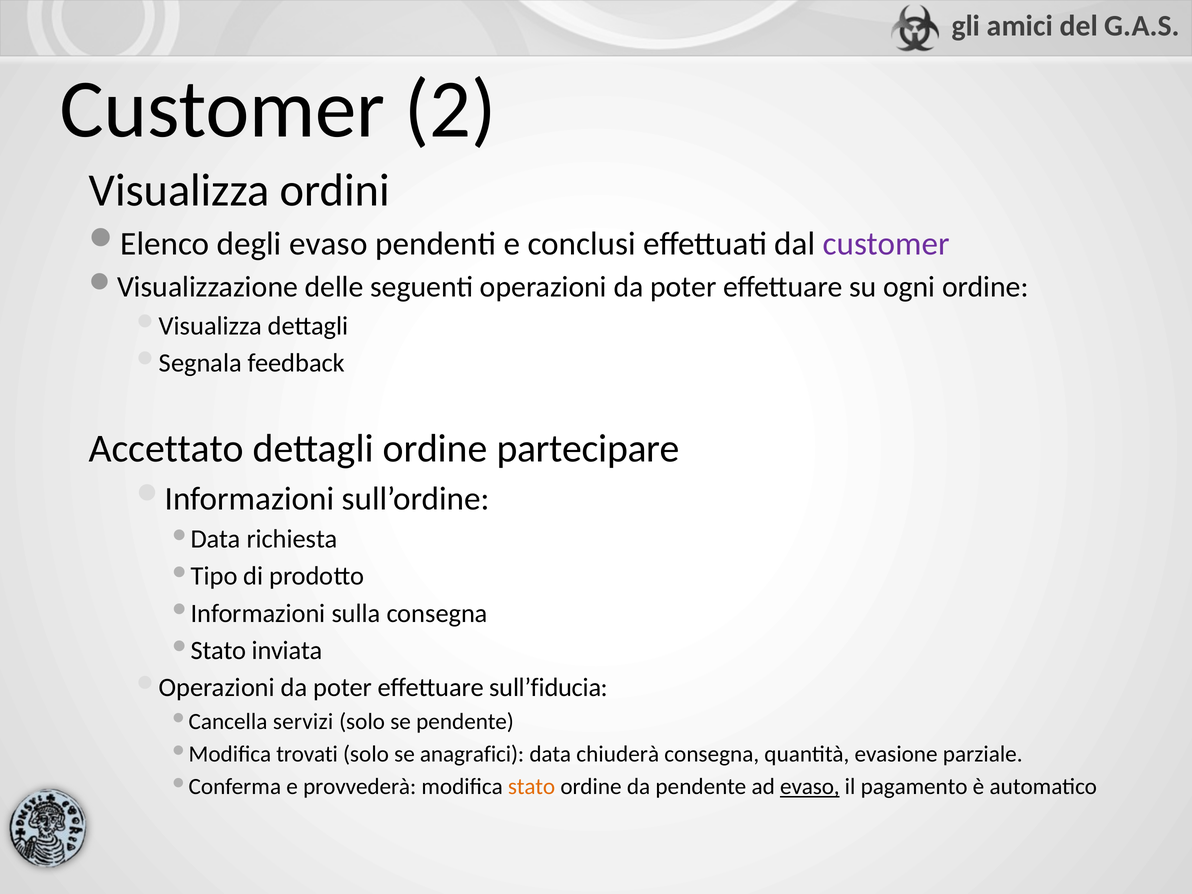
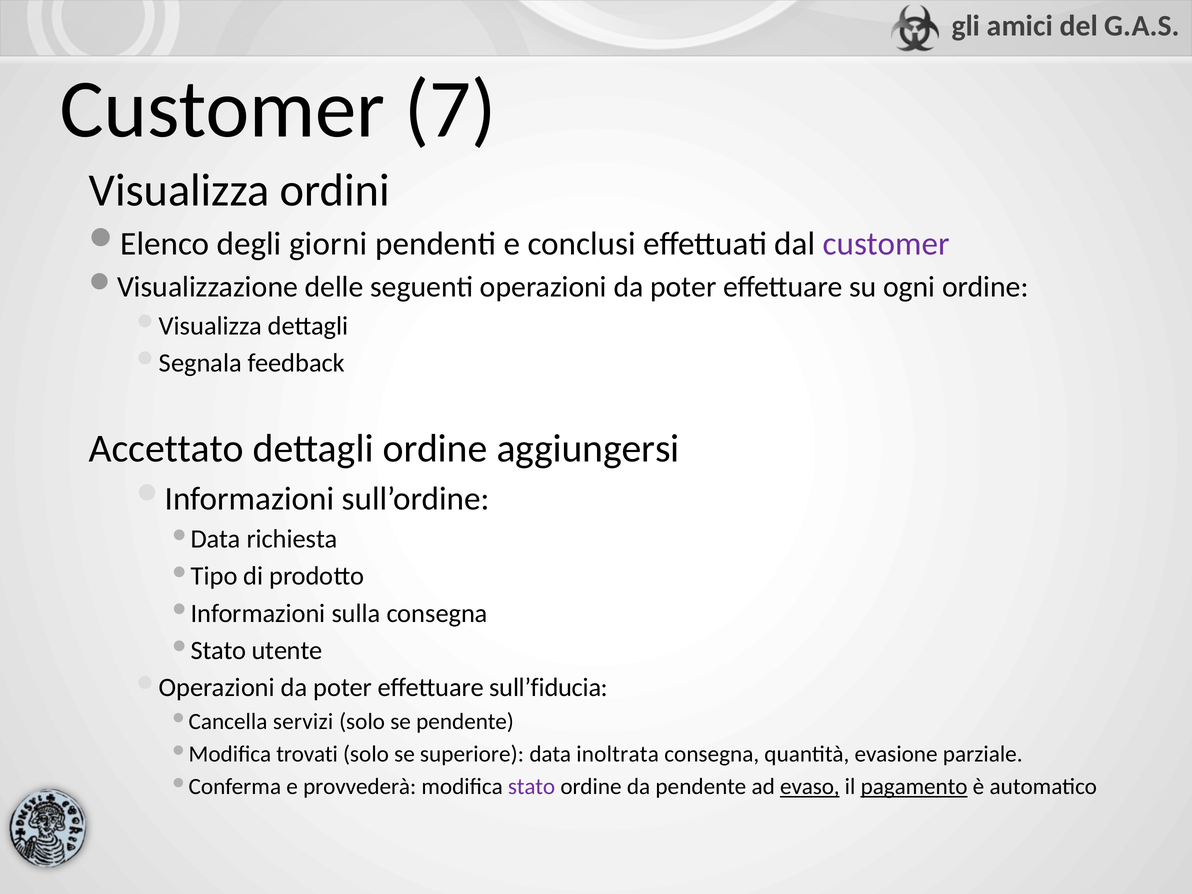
2: 2 -> 7 (450, 109)
degli evaso: evaso -> giorni (328, 244)
partecipare: partecipare -> aggiungersi (588, 449)
inviata: inviata -> utente (287, 650)
anagrafici: anagrafici -> superiore (472, 754)
chiuderà: chiuderà -> inoltrata (618, 754)
stato colour: orange -> purple (532, 787)
pagamento underline: none -> present (914, 787)
